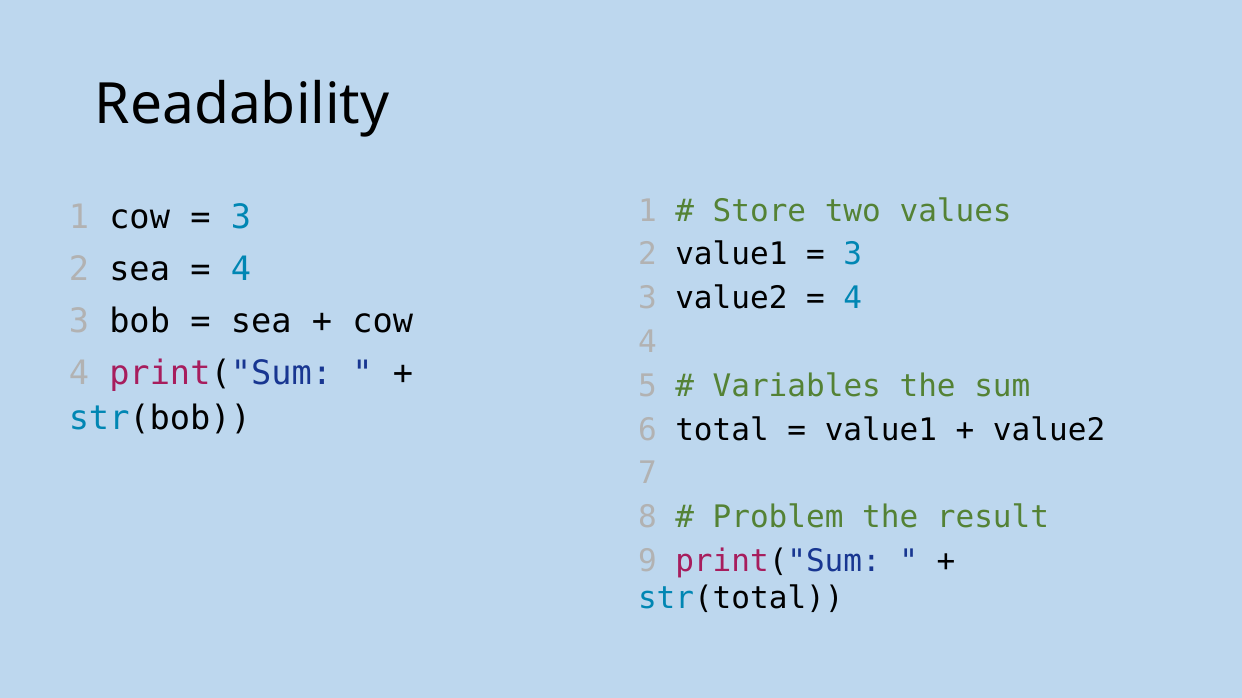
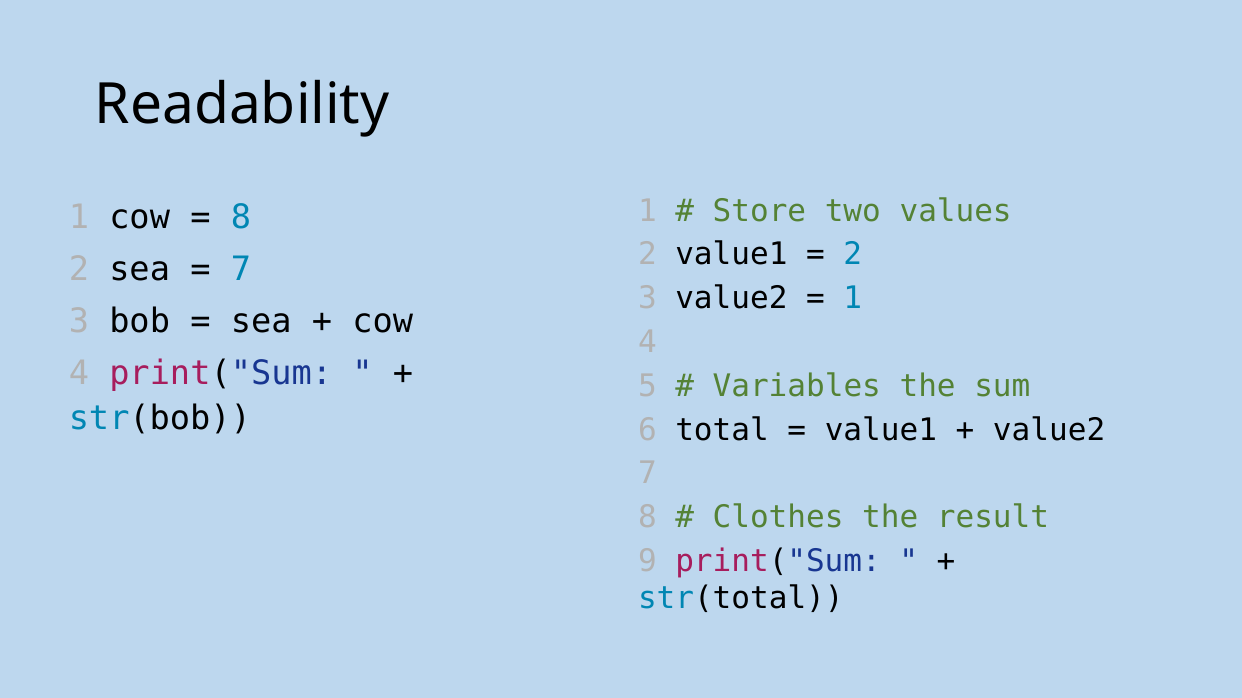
3: 3 -> 8 (241, 217)
3: 3 -> 2 (853, 255)
4: 4 -> 7 (241, 270)
4: 4 -> 1 (853, 299)
Problem: Problem -> Clothes (778, 518)
